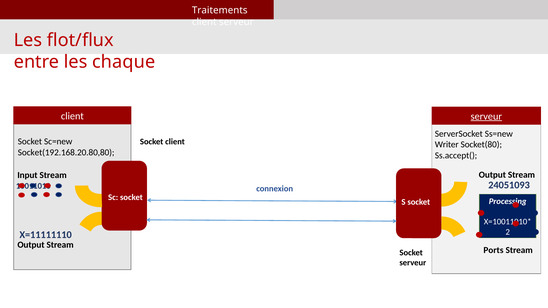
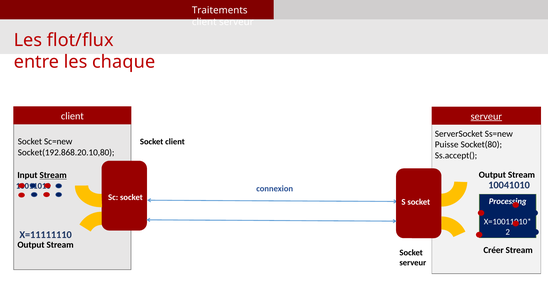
Writer: Writer -> Puisse (447, 145)
Socket(192.168.20.80,80: Socket(192.168.20.80,80 -> Socket(192.868.20.10,80 (66, 153)
Stream underline: none -> present (53, 175)
24051093: 24051093 -> 10041010 (509, 185)
Ports: Ports -> Créer (494, 250)
